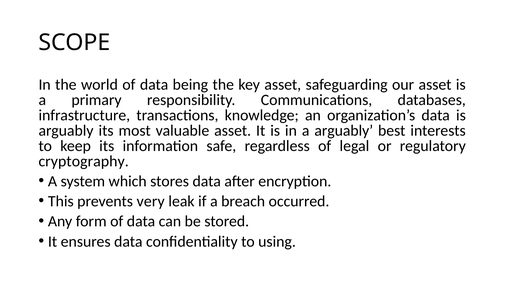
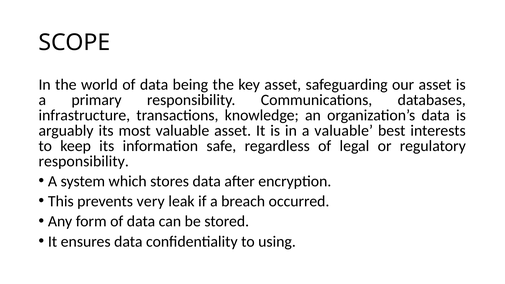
a arguably: arguably -> valuable (344, 131)
cryptography: cryptography -> responsibility (84, 161)
